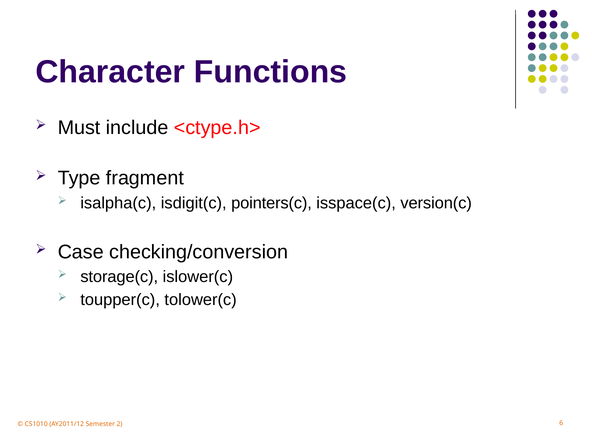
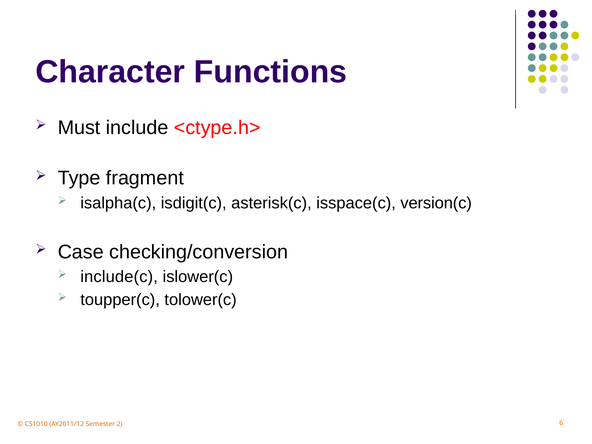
pointers(c: pointers(c -> asterisk(c (271, 203)
storage(c: storage(c -> include(c (119, 277)
